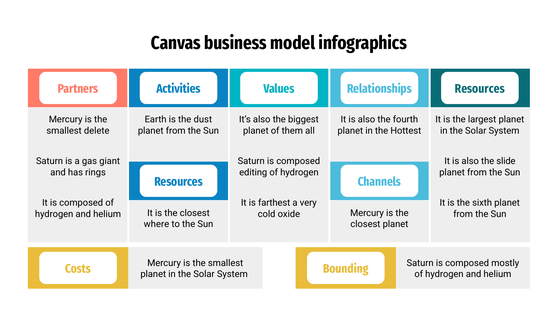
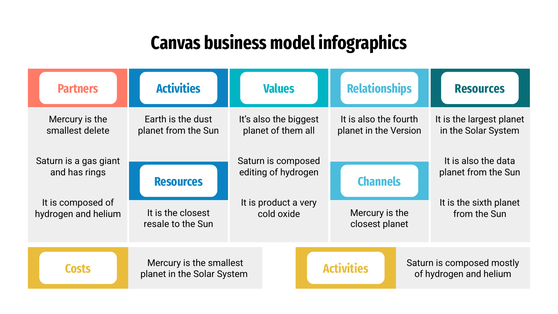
Hottest: Hottest -> Version (406, 131)
slide: slide -> data (506, 161)
farthest: farthest -> product (274, 203)
where: where -> resale (156, 224)
Bounding: Bounding -> Activities (346, 269)
